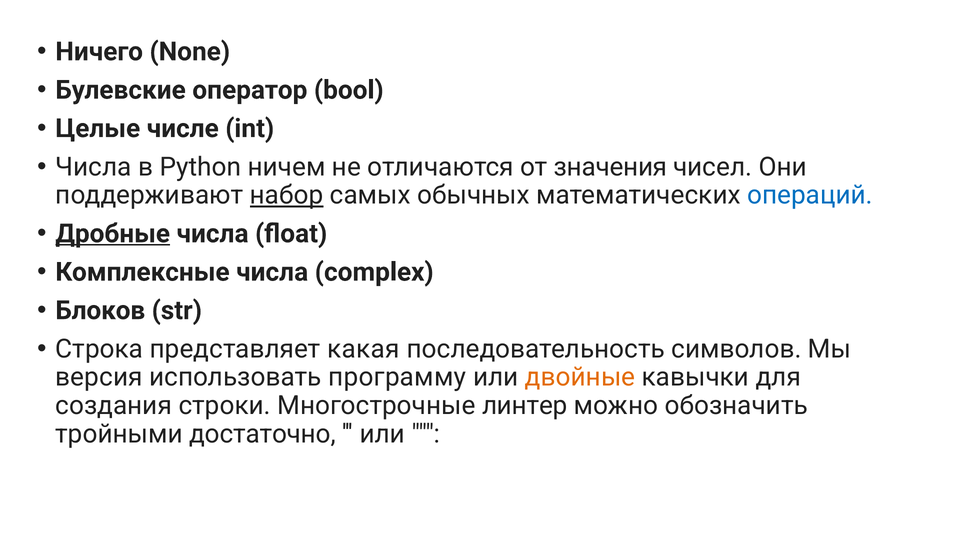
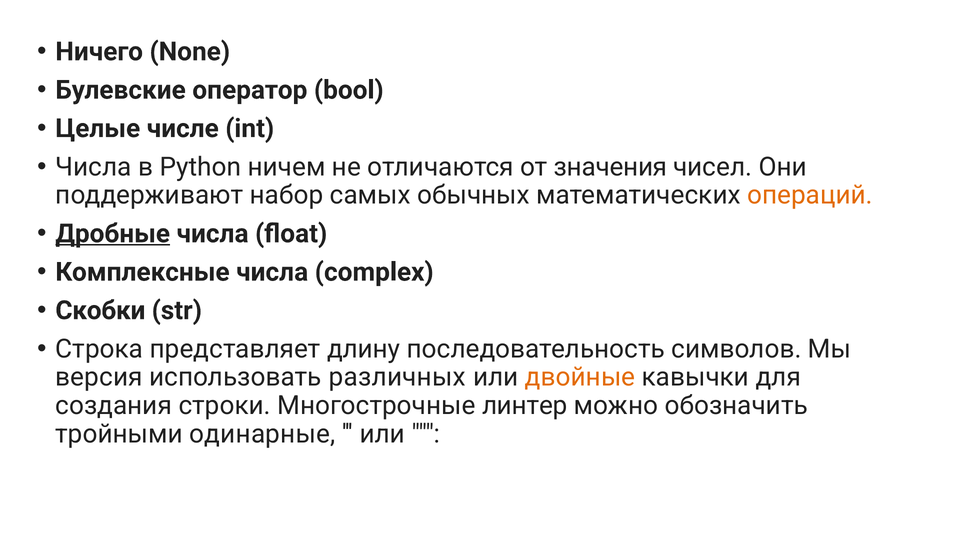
набор underline: present -> none (287, 195)
операций colour: blue -> orange (810, 195)
Блоков: Блоков -> Скобки (100, 310)
какая: какая -> длину (364, 349)
программу: программу -> различных (397, 377)
достаточно: достаточно -> одинарные (262, 433)
